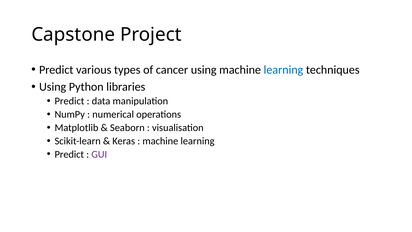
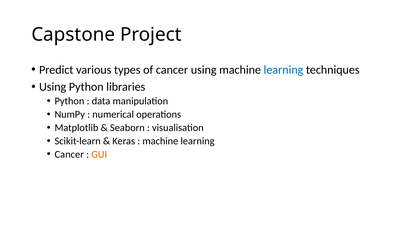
Predict: Predict -> Python (69, 101)
Predict: Predict -> Cancer (69, 154)
GUI colour: purple -> orange (99, 154)
